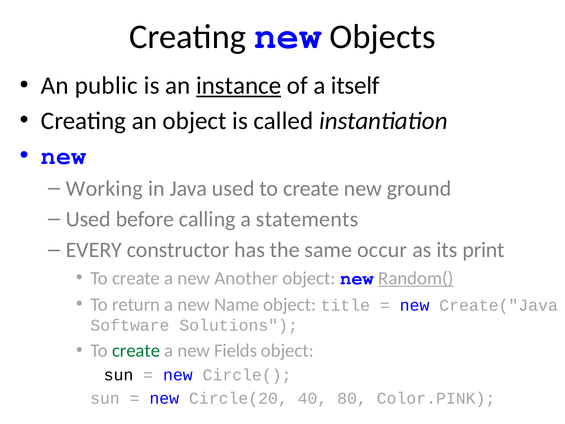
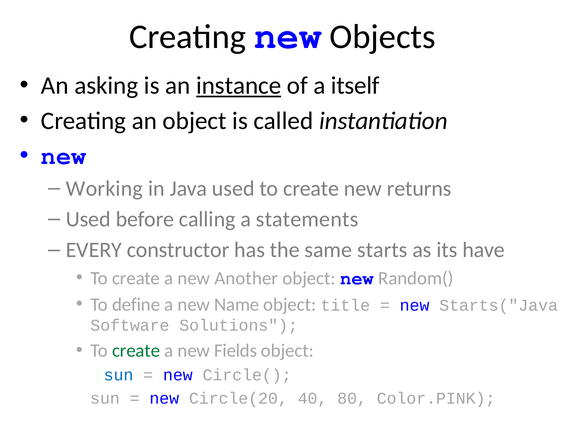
public: public -> asking (106, 86)
ground: ground -> returns (419, 188)
occur: occur -> starts (382, 250)
print: print -> have (484, 250)
Random( underline: present -> none (416, 278)
return: return -> define (136, 304)
Create("Java: Create("Java -> Starts("Java (499, 305)
sun colour: black -> blue (119, 375)
